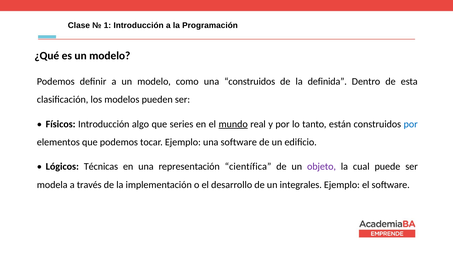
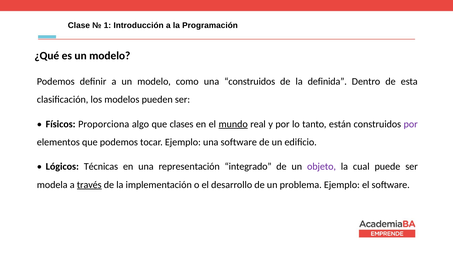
Físicos Introducción: Introducción -> Proporciona (104, 124)
series: series -> clases (182, 124)
por colour: blue -> purple (411, 124)
científica: científica -> integrado (248, 166)
través underline: none -> present (89, 184)
integrales: integrales -> problema (301, 184)
